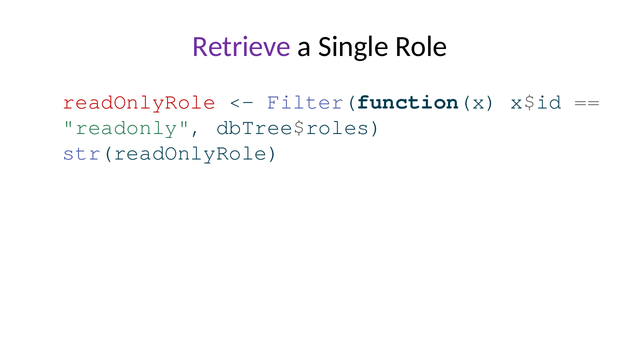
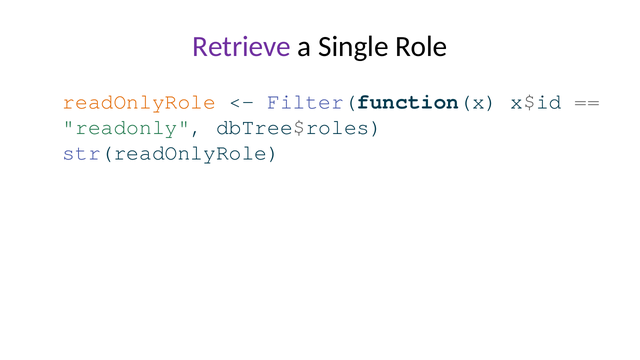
readOnlyRole colour: red -> orange (139, 102)
